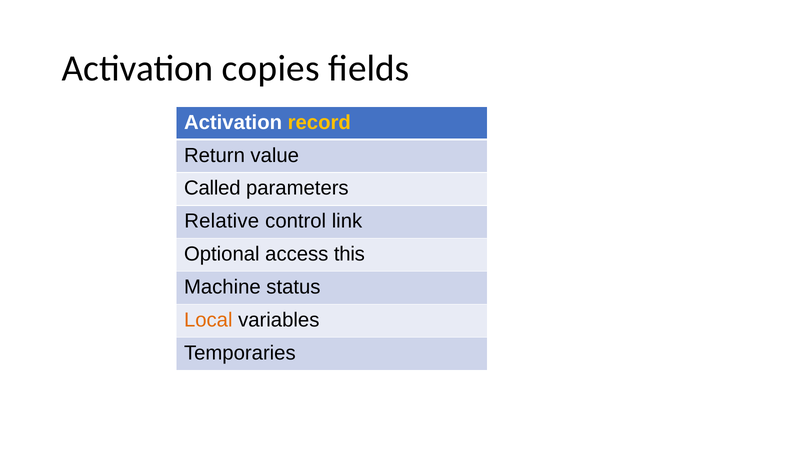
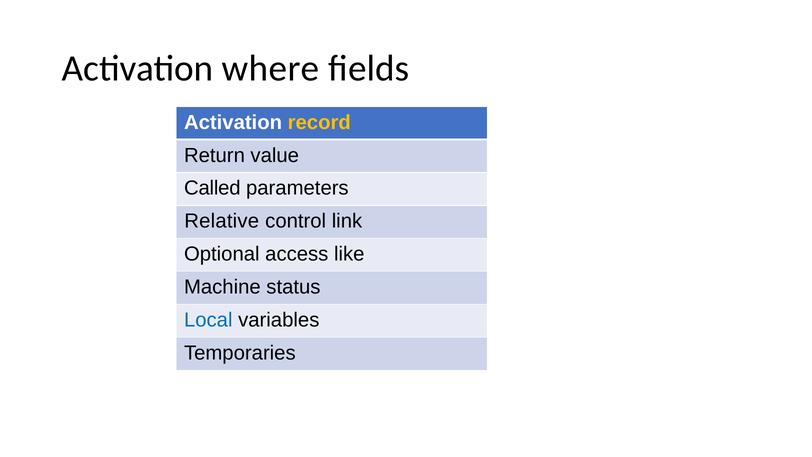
copies: copies -> where (271, 68)
this: this -> like (349, 254)
Local colour: orange -> blue (208, 320)
